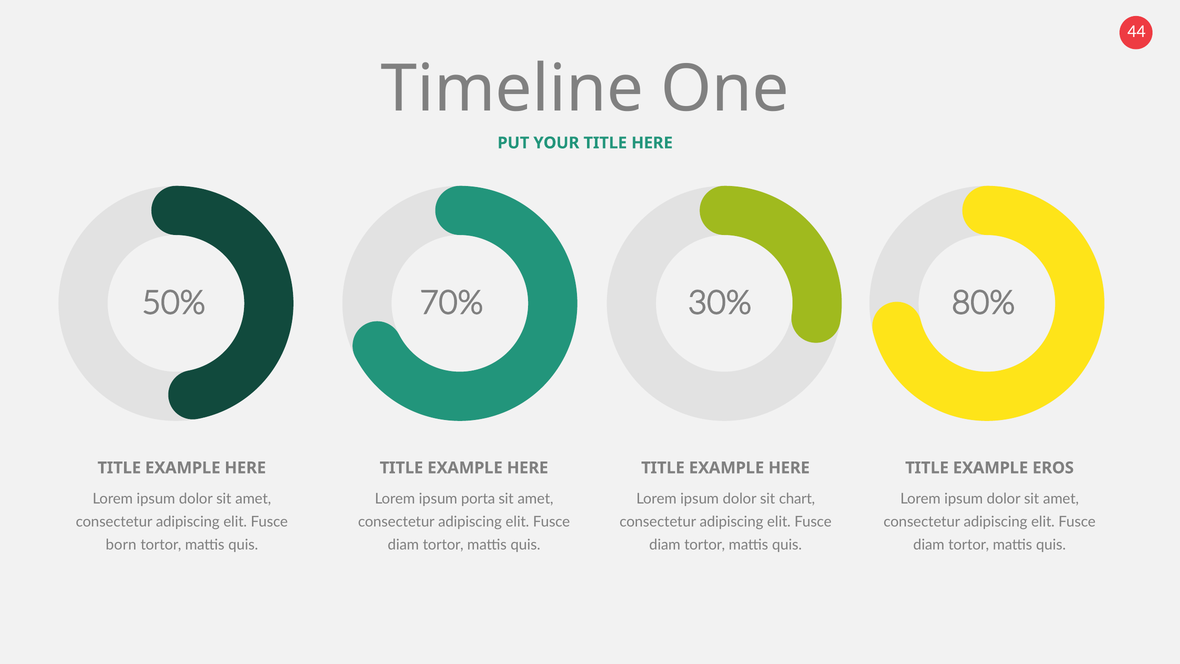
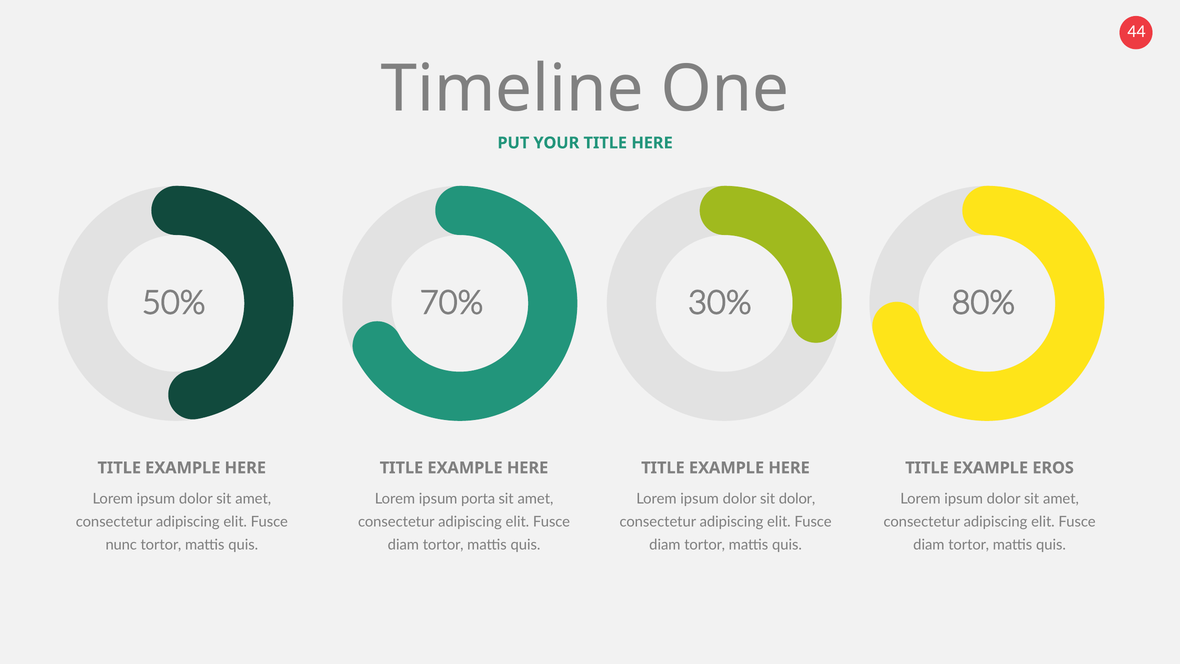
sit chart: chart -> dolor (797, 499)
born: born -> nunc (121, 545)
